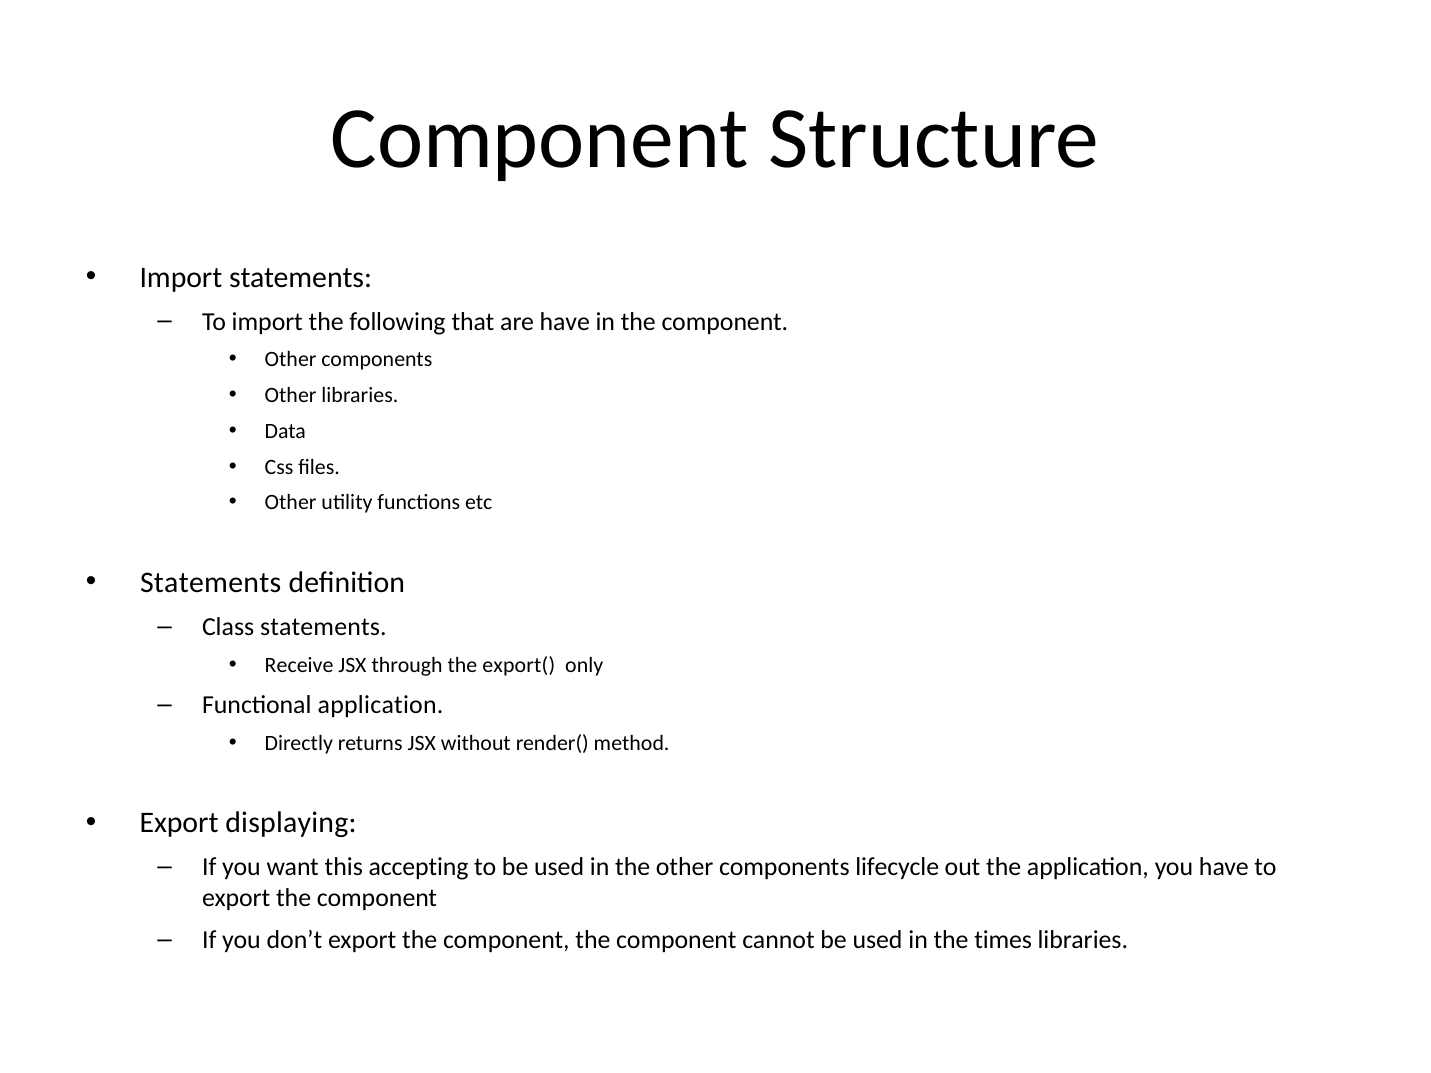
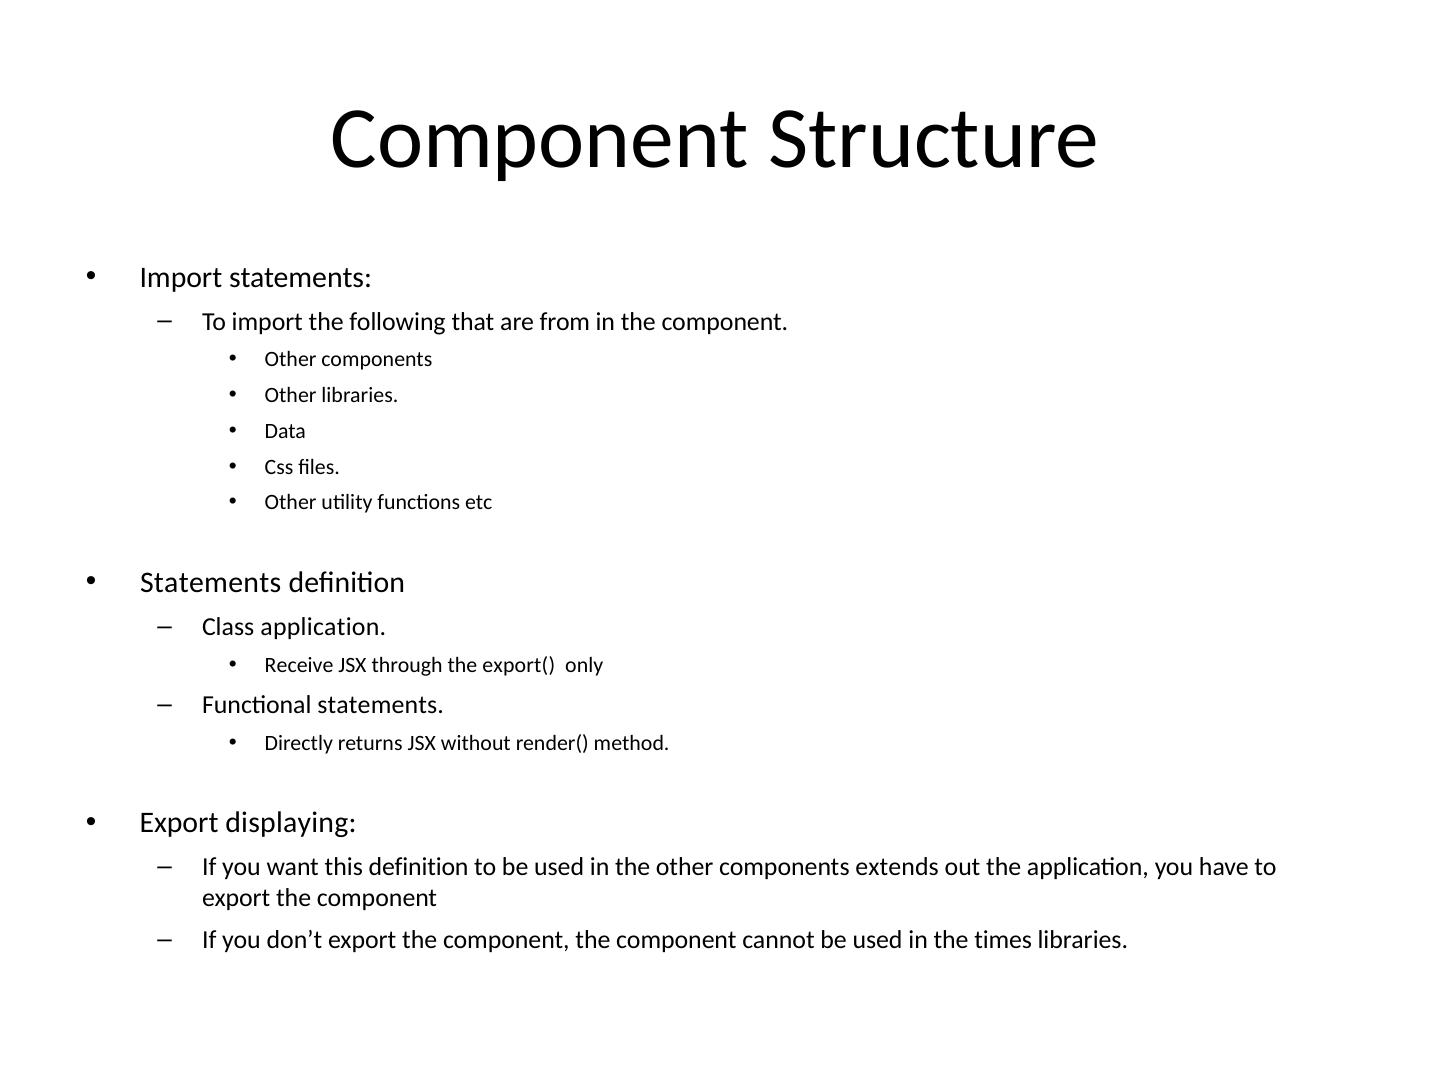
are have: have -> from (565, 322)
Class statements: statements -> application (323, 627)
Functional application: application -> statements (381, 705)
this accepting: accepting -> definition (419, 867)
lifecycle: lifecycle -> extends (897, 867)
